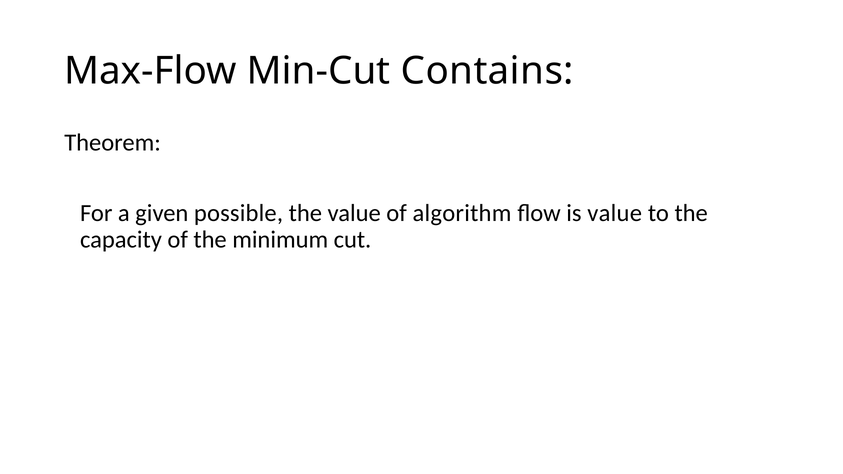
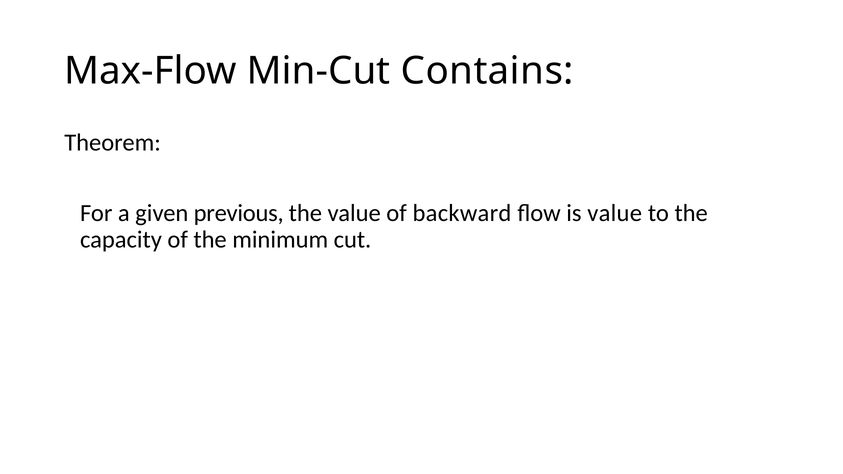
possible: possible -> previous (239, 213)
algorithm: algorithm -> backward (462, 213)
